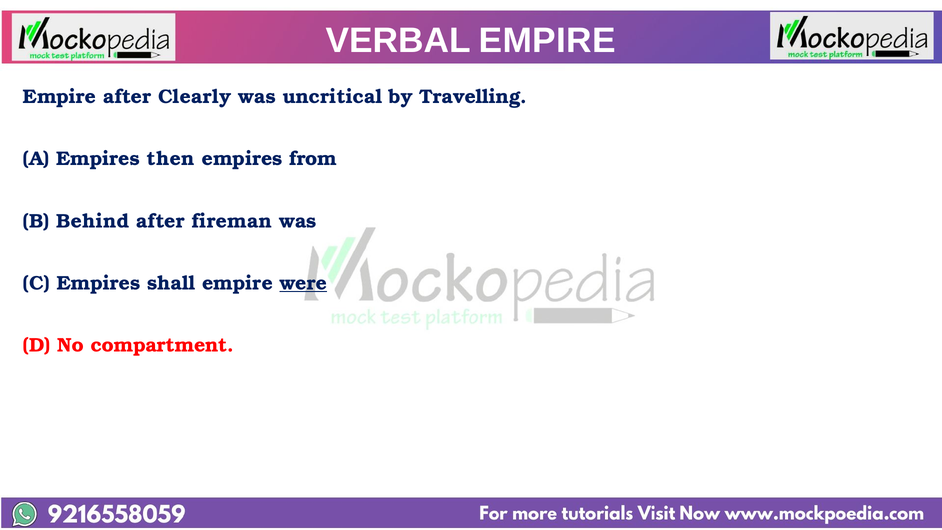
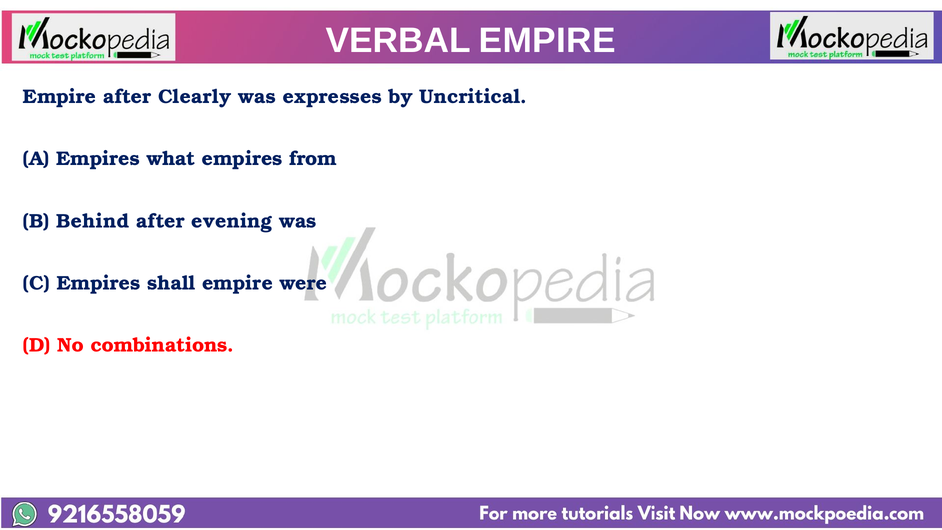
uncritical: uncritical -> expresses (332, 97)
Travelling: Travelling -> Uncritical (473, 97)
then: then -> what (171, 159)
fireman: fireman -> evening (232, 221)
were underline: present -> none (303, 283)
compartment: compartment -> combinations (162, 345)
